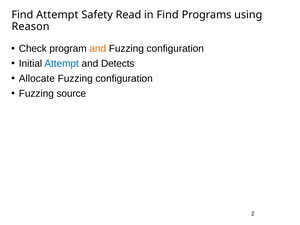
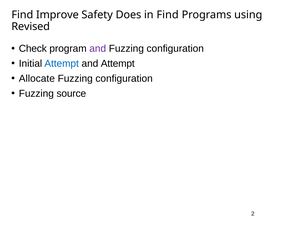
Find Attempt: Attempt -> Improve (57, 15)
Read: Read -> Does (128, 15)
Reason: Reason -> Revised (31, 26)
and colour: orange -> purple (98, 49)
and Detects: Detects -> Attempt (118, 64)
